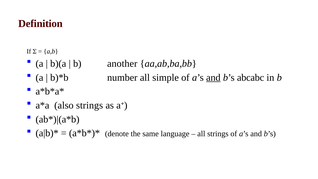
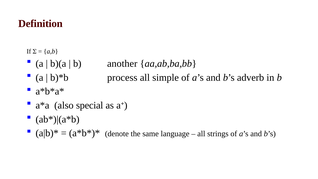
number: number -> process (122, 77)
and underline: present -> none (213, 77)
abcabc: abcabc -> adverb (251, 77)
also strings: strings -> special (90, 105)
